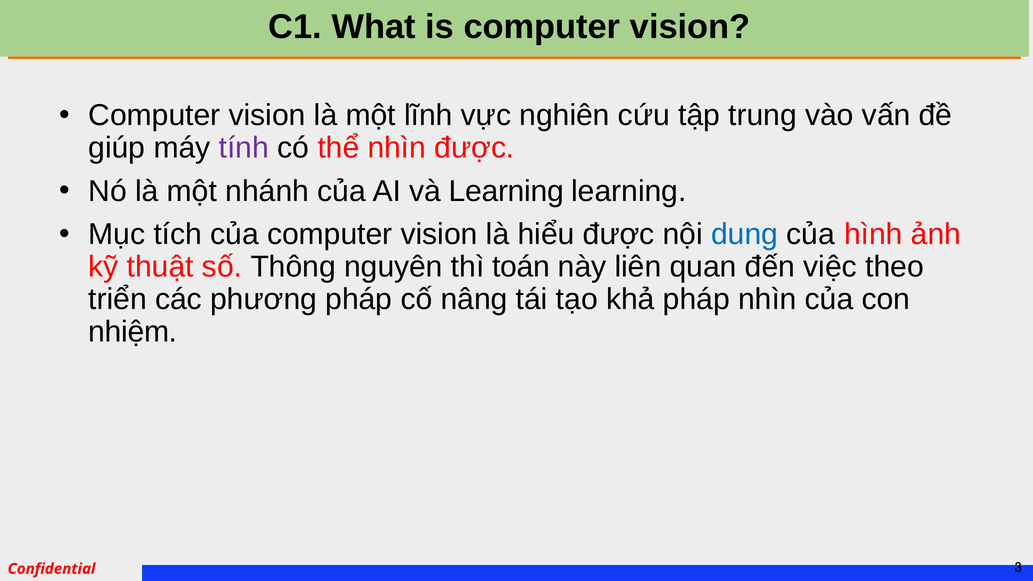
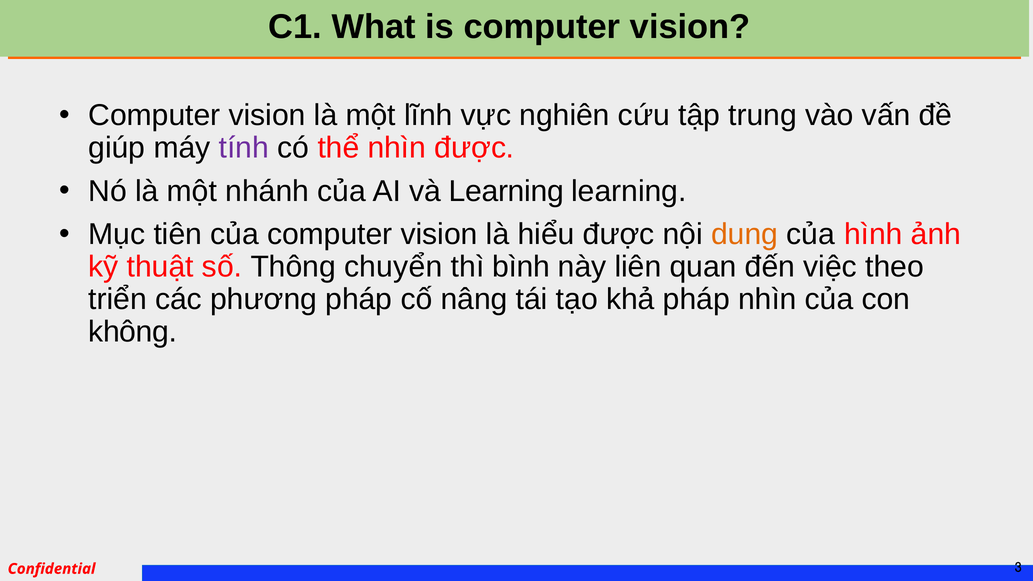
tích: tích -> tiên (178, 234)
dung colour: blue -> orange (745, 234)
nguyên: nguyên -> chuyển (393, 267)
toán: toán -> bình (521, 267)
nhiệm: nhiệm -> không (133, 332)
